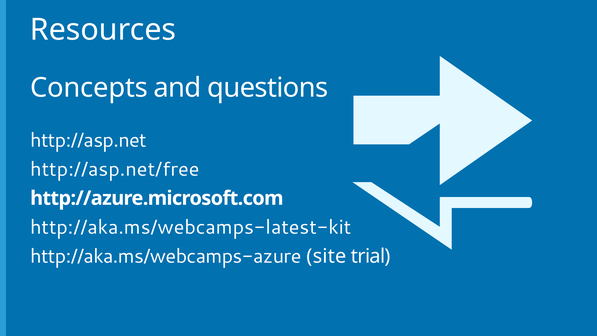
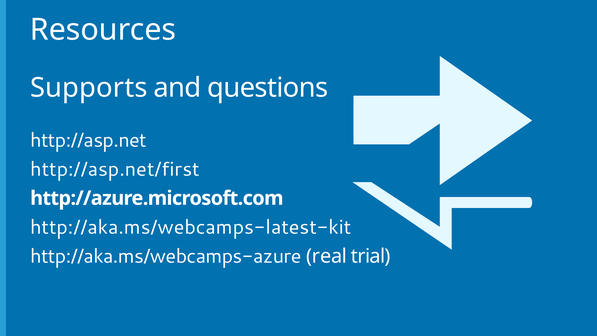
Concepts: Concepts -> Supports (89, 88)
http://asp.net/free: http://asp.net/free -> http://asp.net/first (115, 169)
site: site -> real (327, 256)
